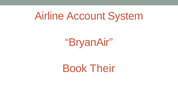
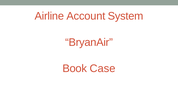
Their: Their -> Case (102, 69)
